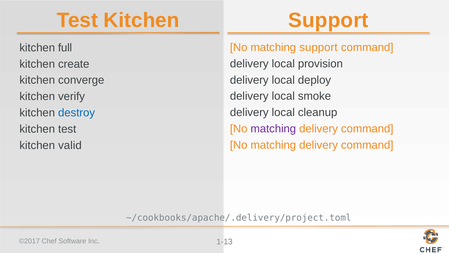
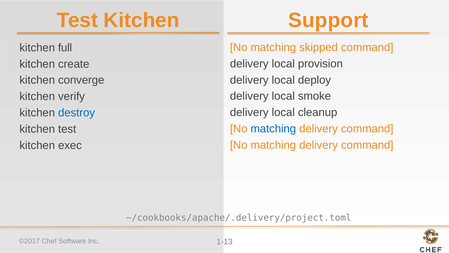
matching support: support -> skipped (319, 47)
matching colour: purple -> blue (273, 129)
valid: valid -> exec (70, 145)
